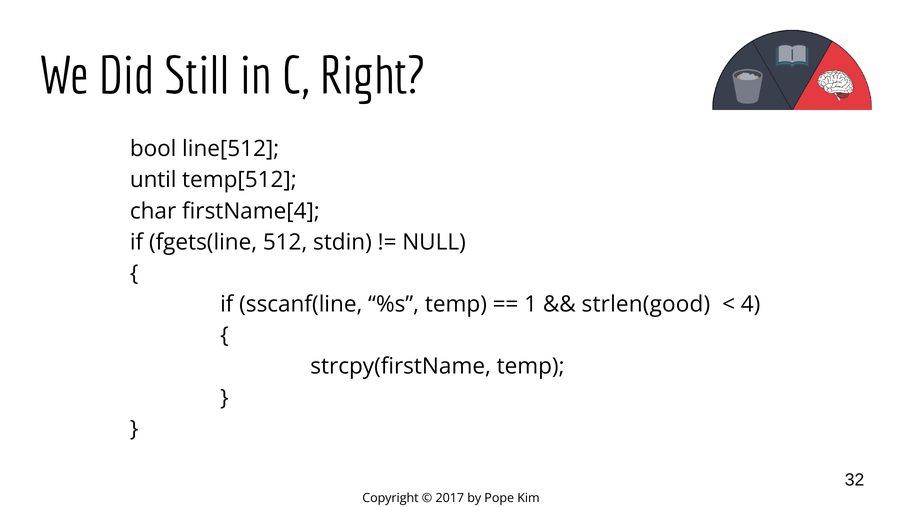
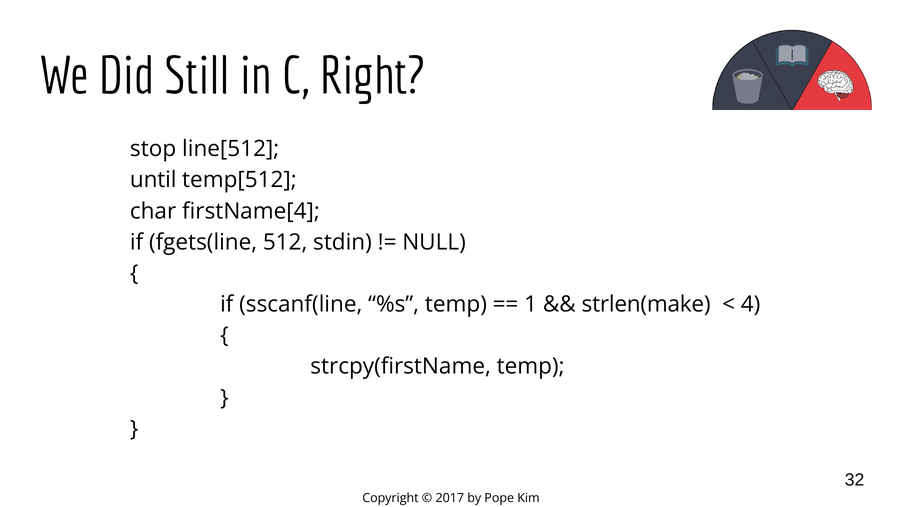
bool: bool -> stop (153, 149)
strlen(good: strlen(good -> strlen(make (646, 305)
